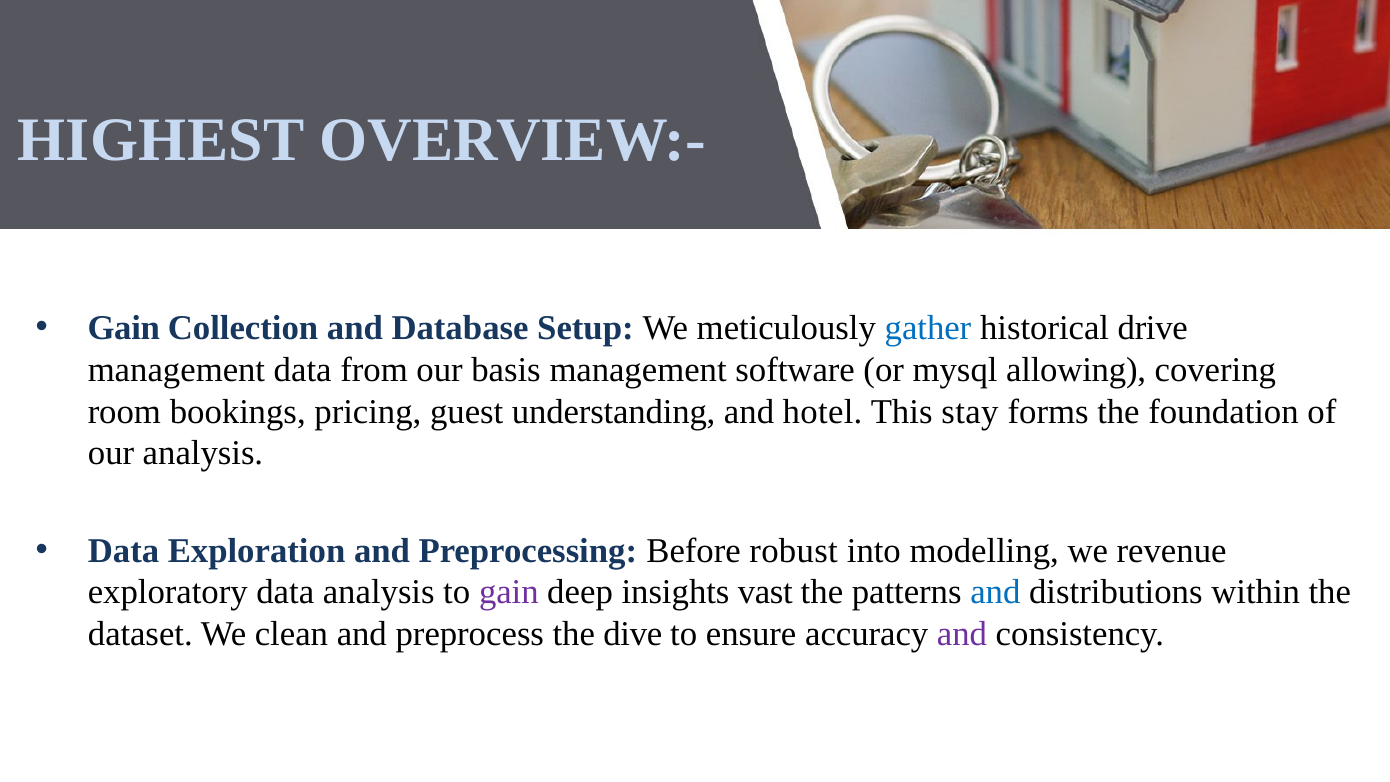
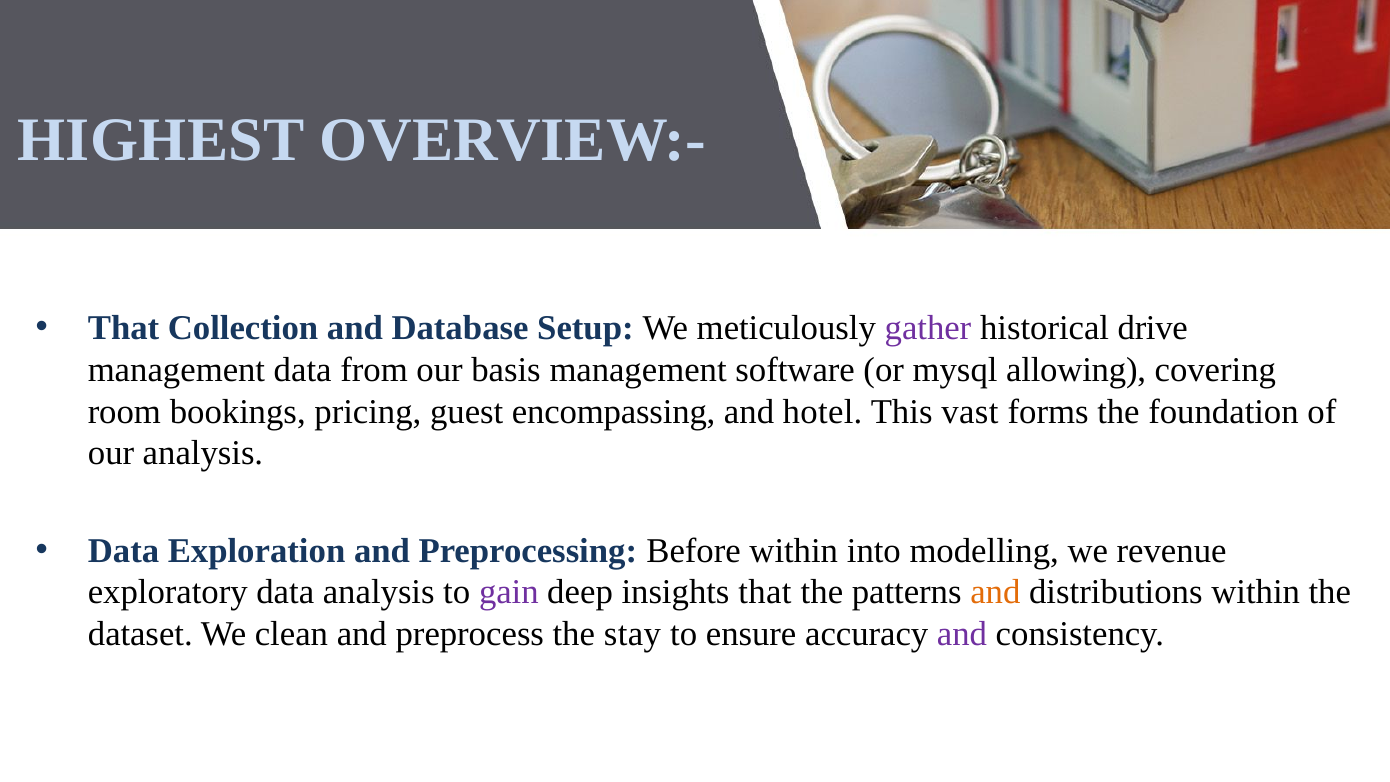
Gain: Gain -> That (124, 328)
gather colour: blue -> purple (928, 328)
understanding: understanding -> encompassing (614, 412)
stay: stay -> vast (970, 412)
Before robust: robust -> within (794, 551)
insights vast: vast -> that (765, 592)
and colour: blue -> orange (995, 592)
dive: dive -> stay (632, 634)
